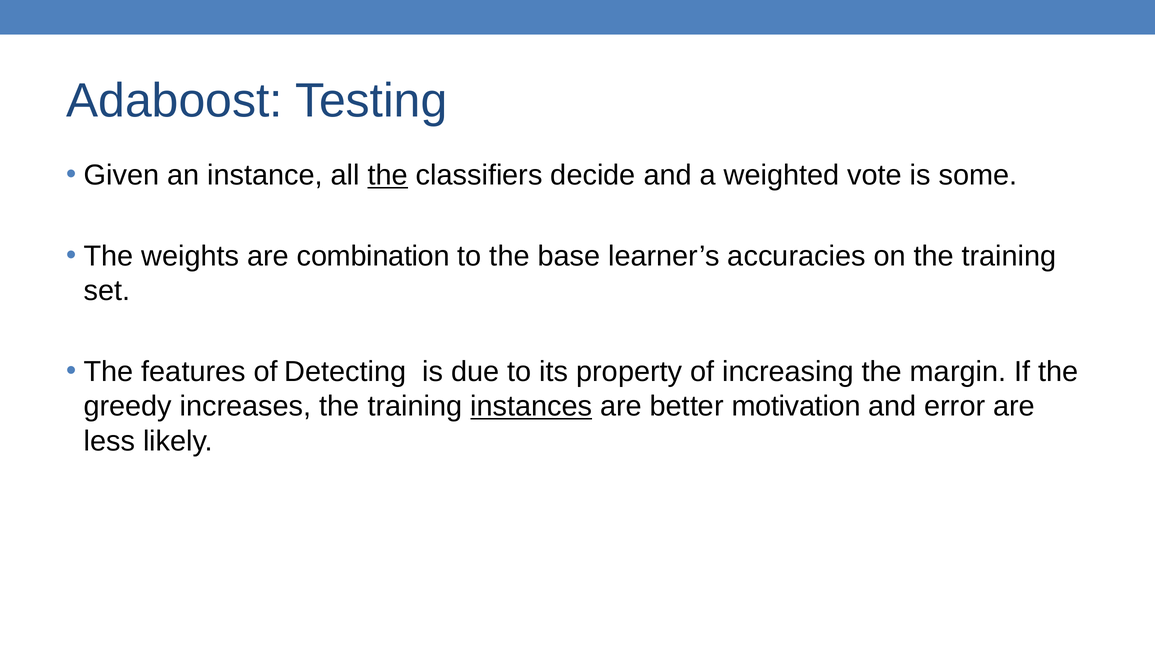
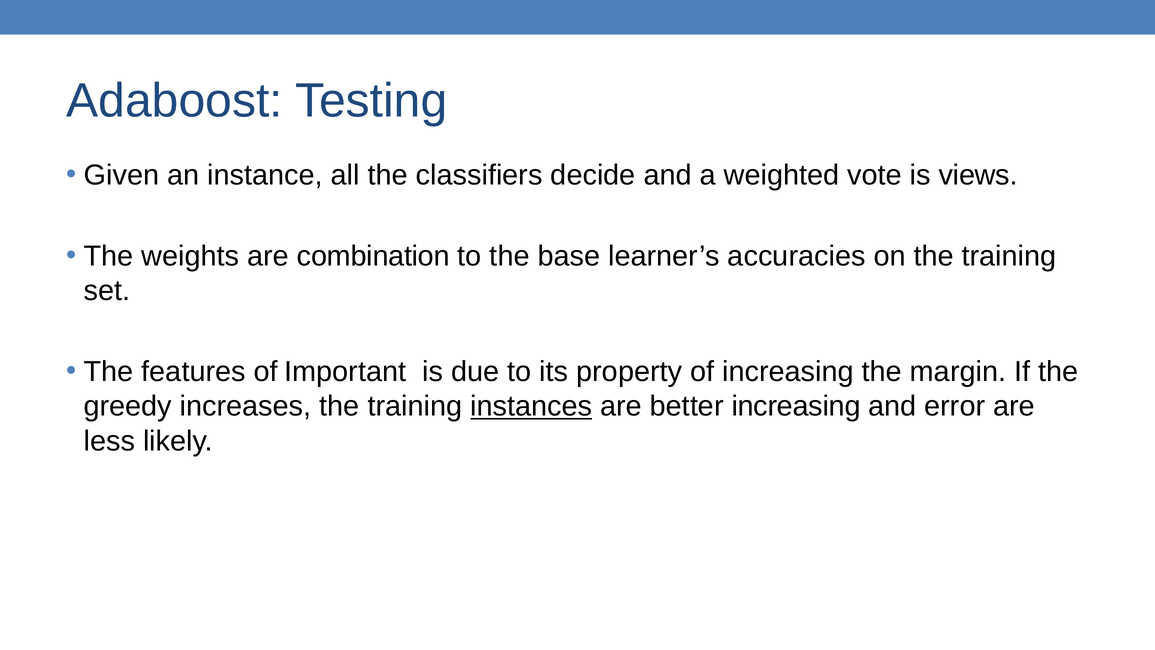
the underline: present -> none (388, 175)
some: some -> views (978, 175)
Detecting: Detecting -> Important (345, 372)
better motivation: motivation -> increasing (796, 406)
